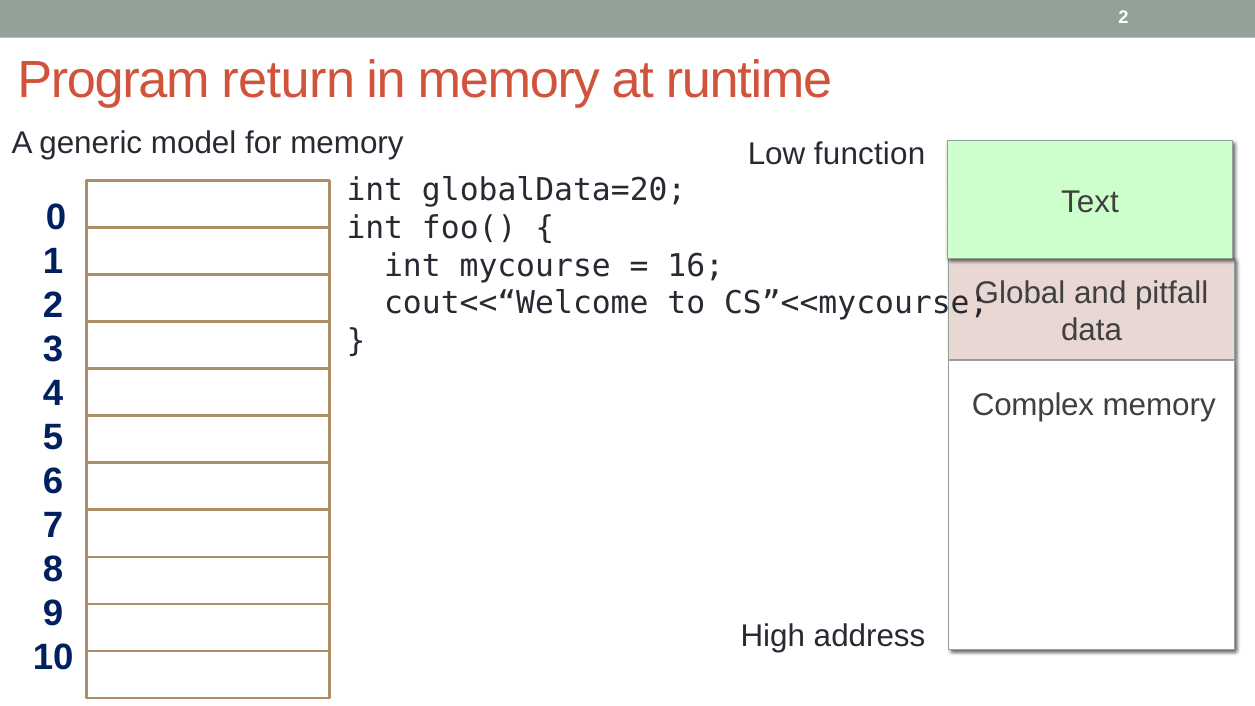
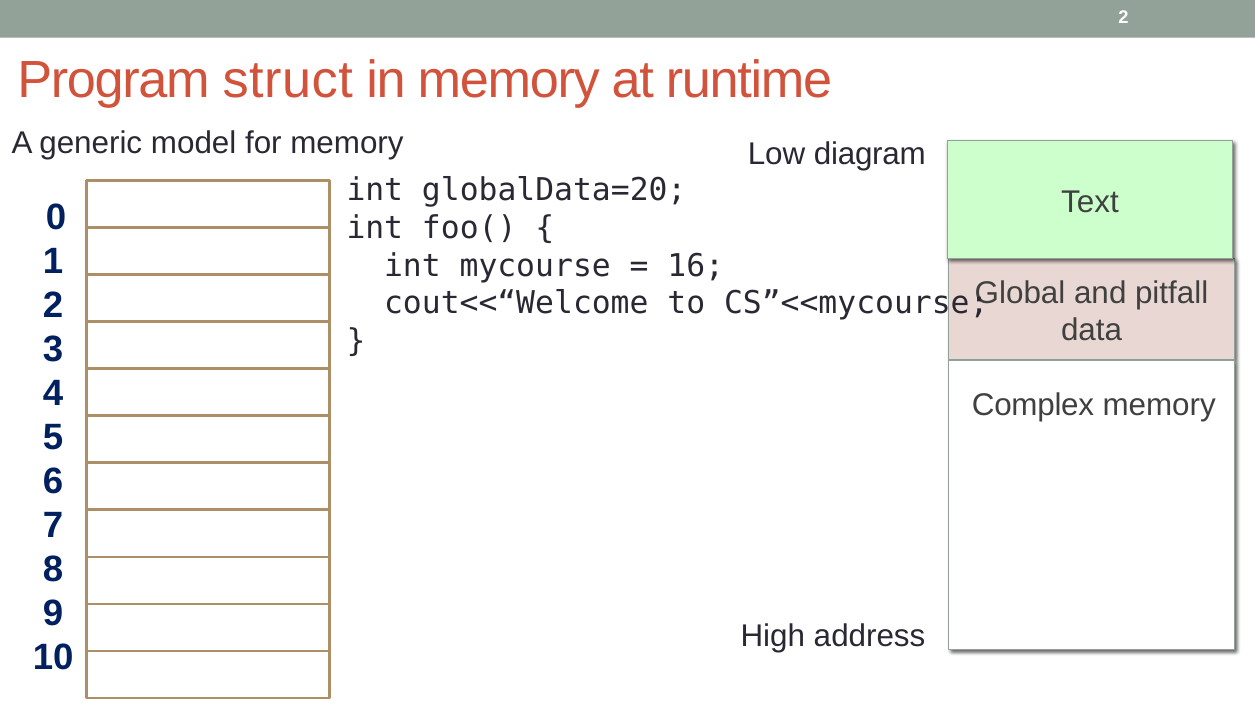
return: return -> struct (288, 81)
function: function -> diagram (870, 154)
